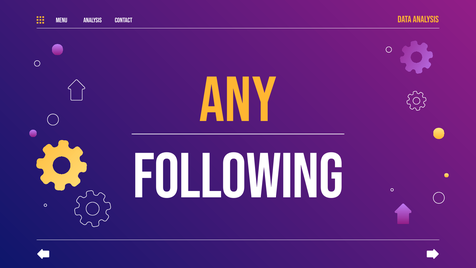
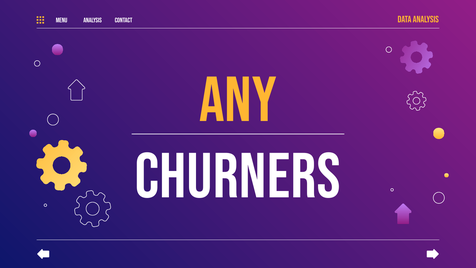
following: following -> churners (238, 176)
